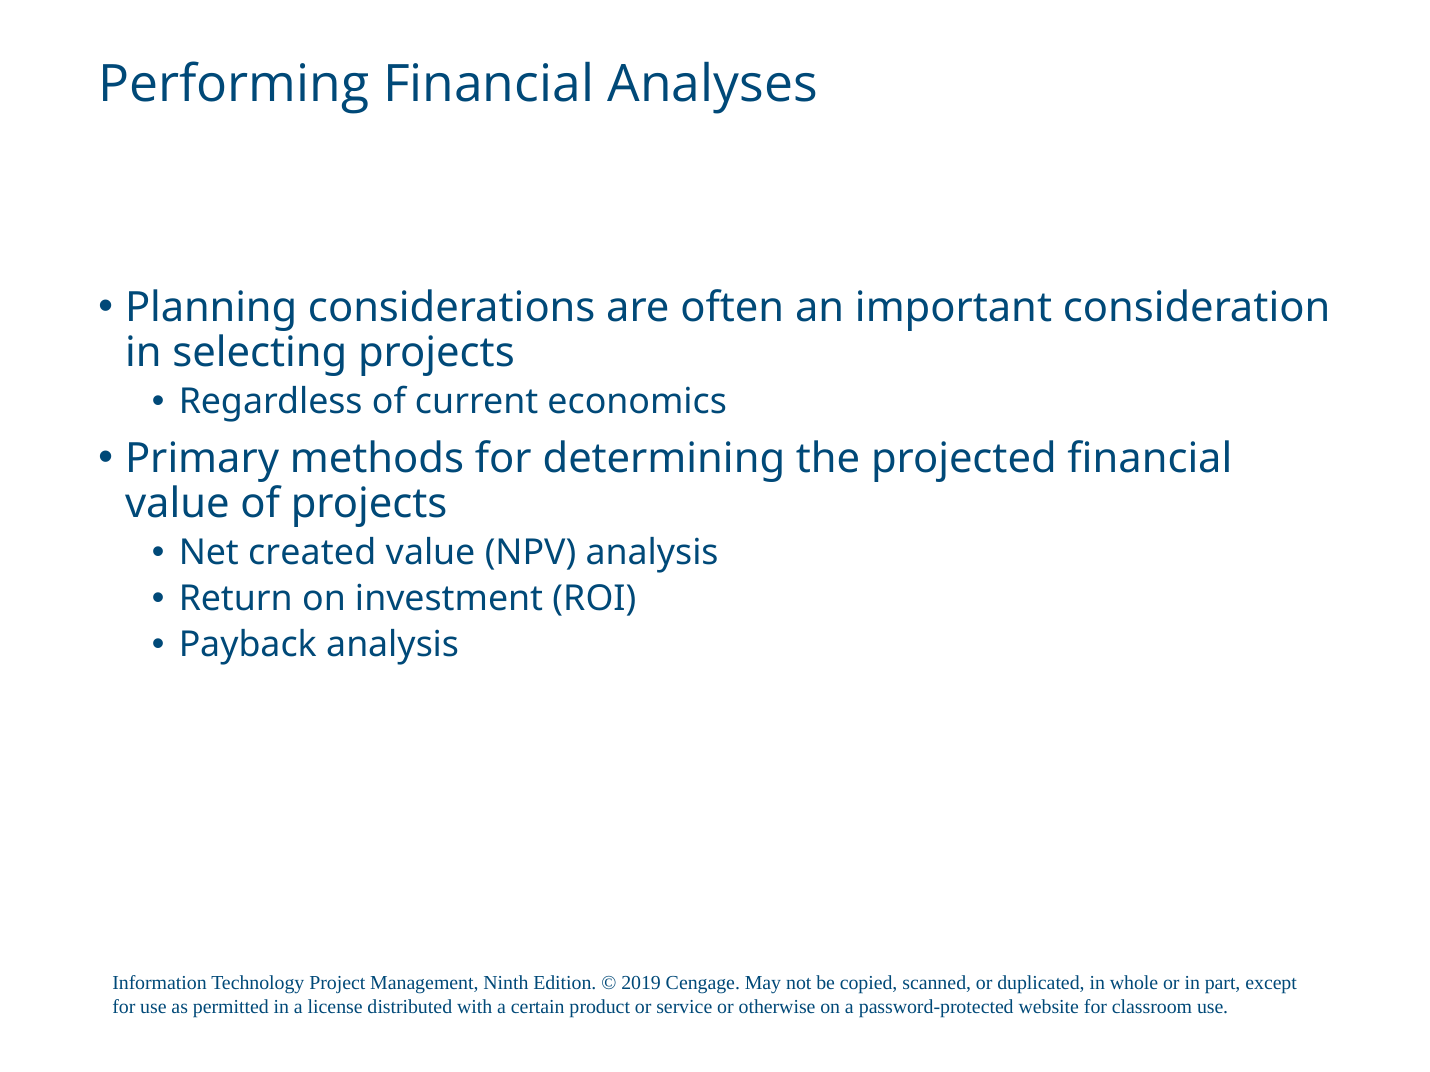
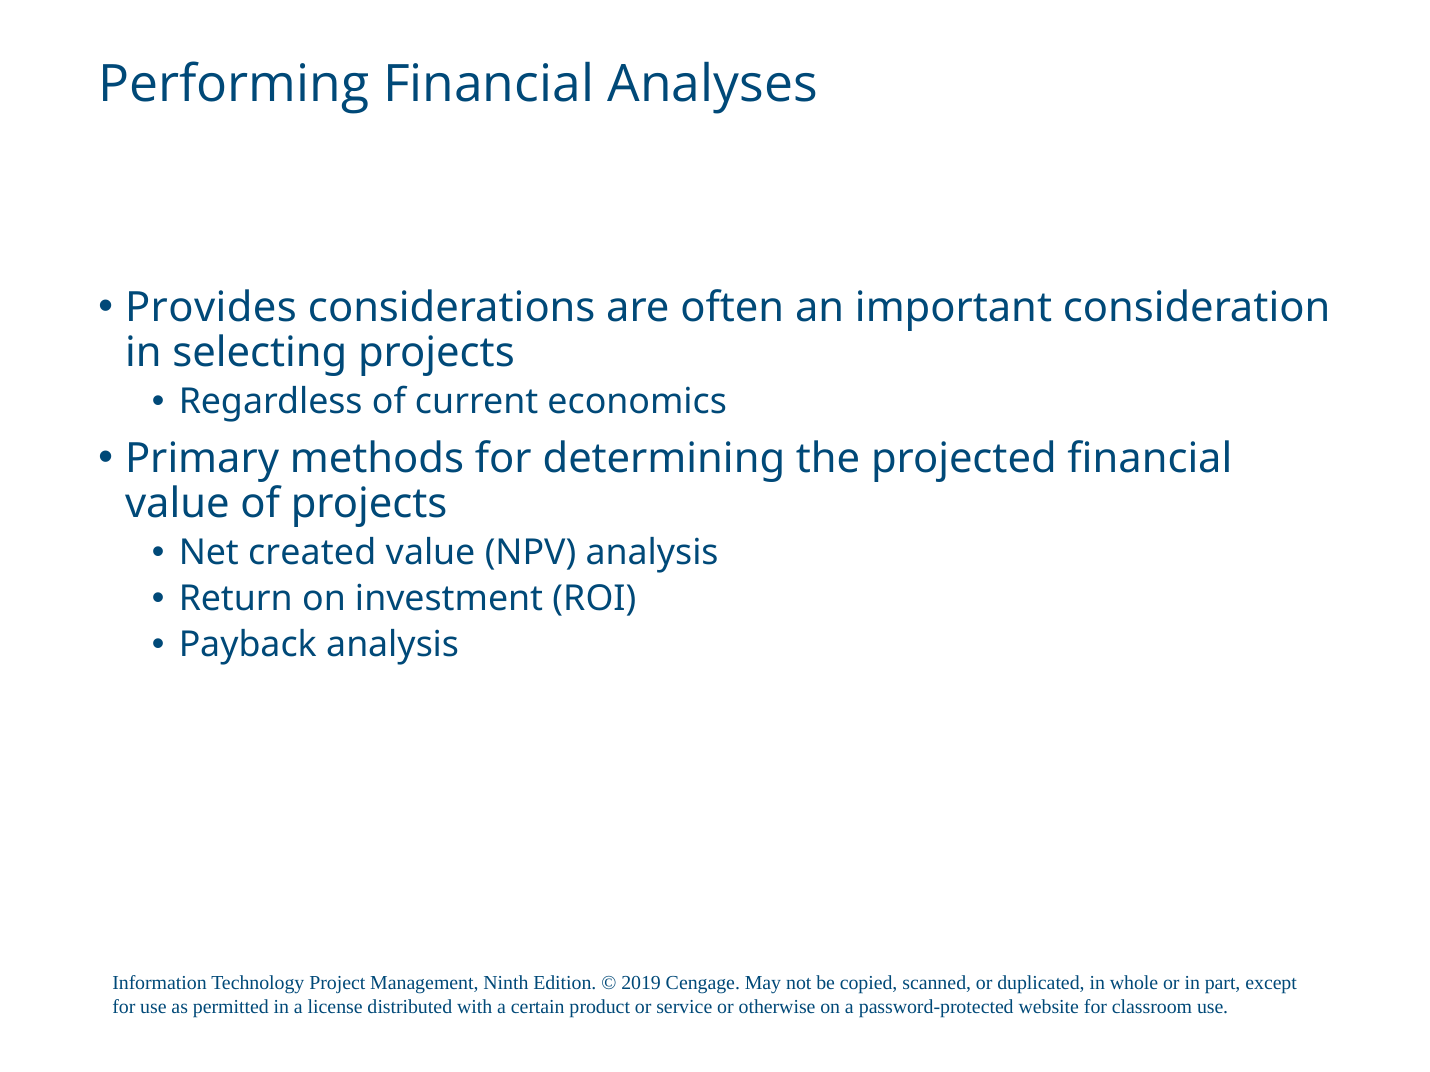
Planning: Planning -> Provides (211, 308)
